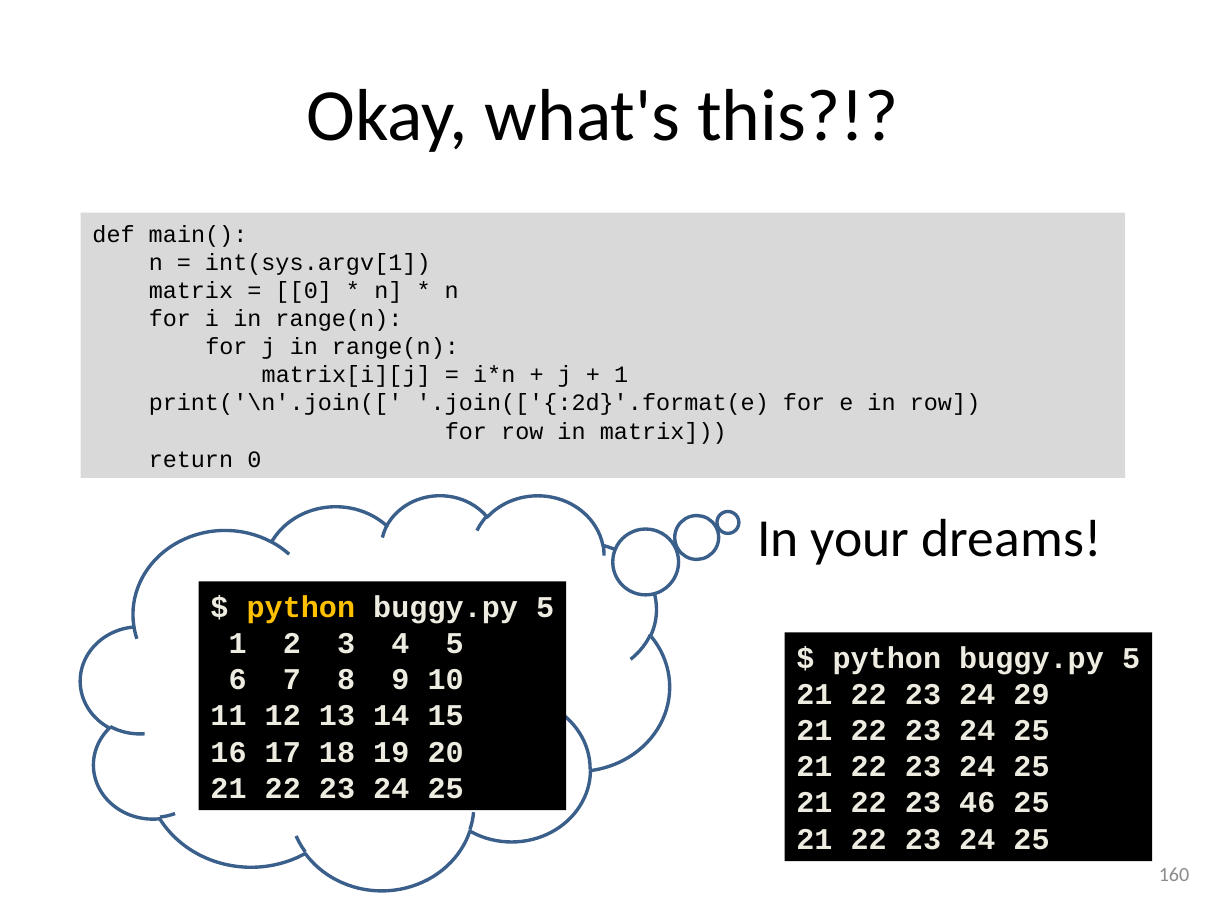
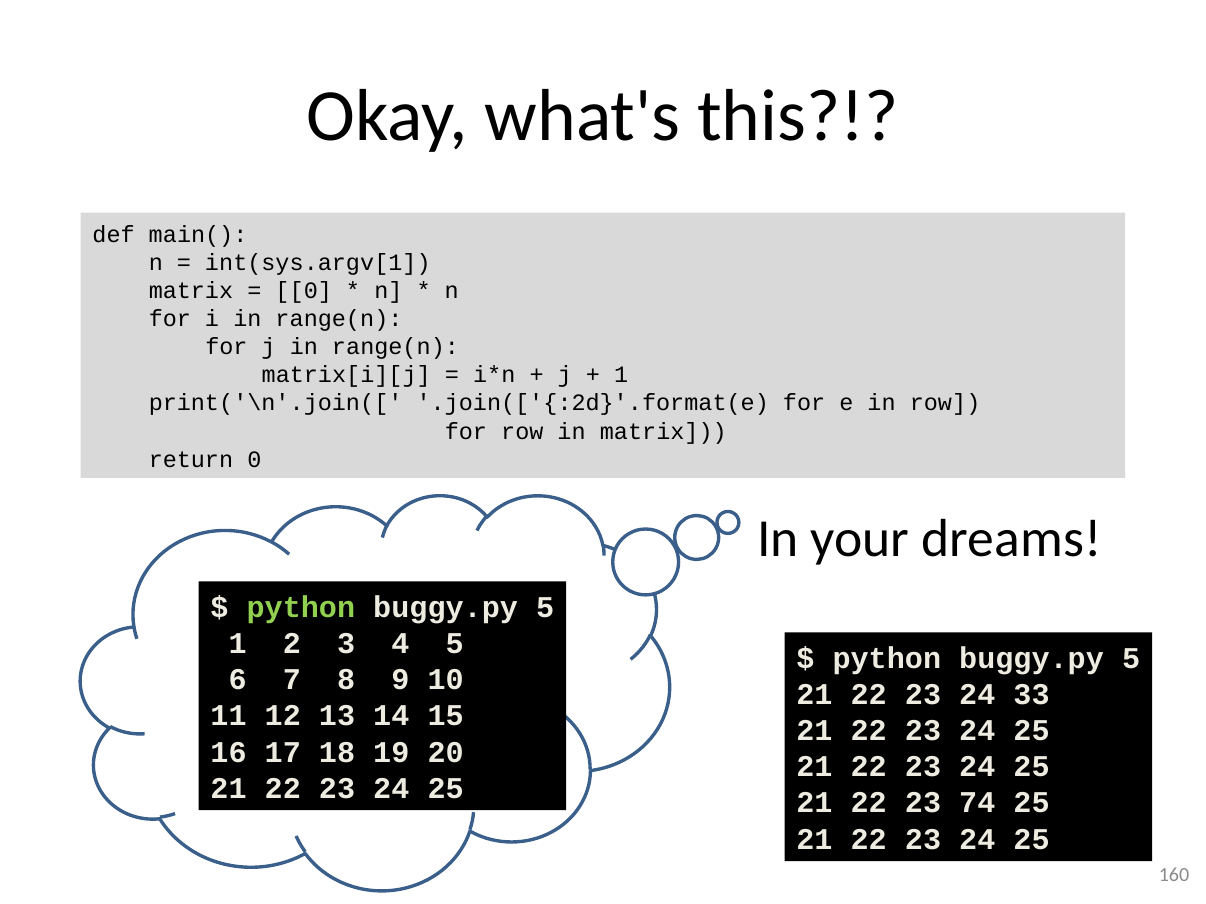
python colour: yellow -> light green (301, 608)
29: 29 -> 33 (1032, 695)
46: 46 -> 74 (977, 803)
